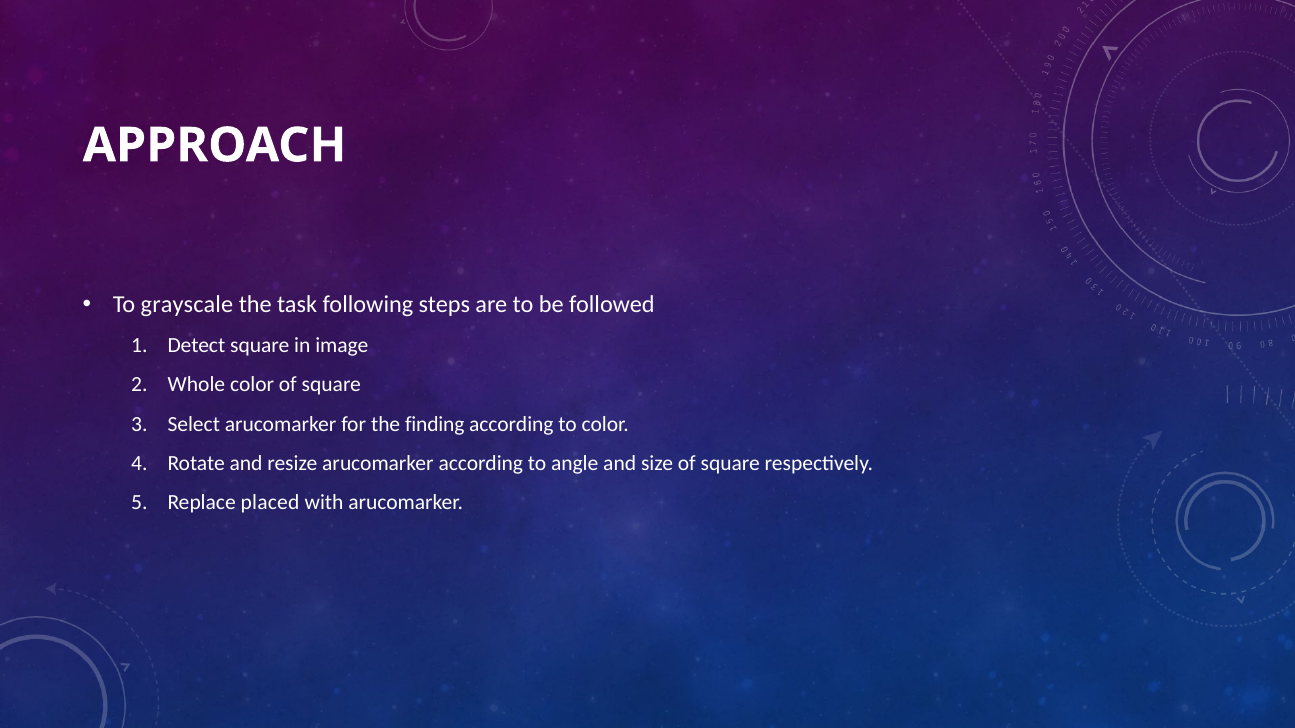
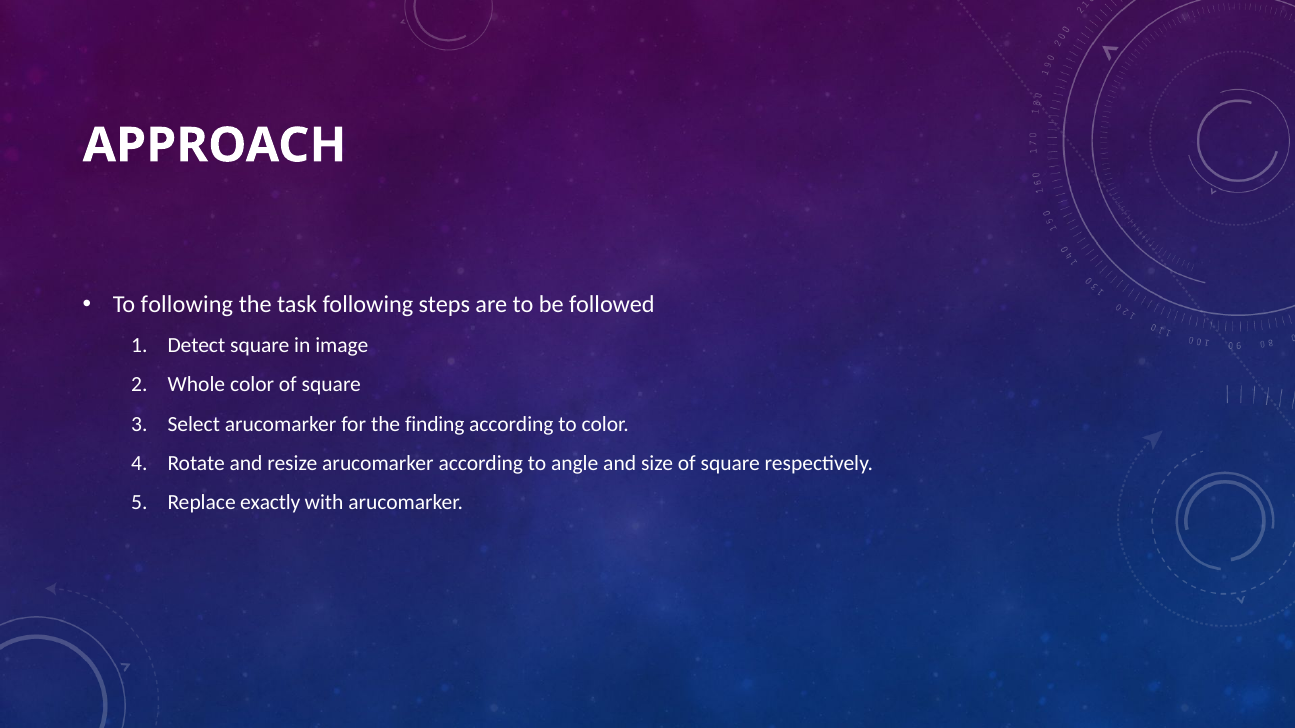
To grayscale: grayscale -> following (187, 305)
placed: placed -> exactly (270, 503)
